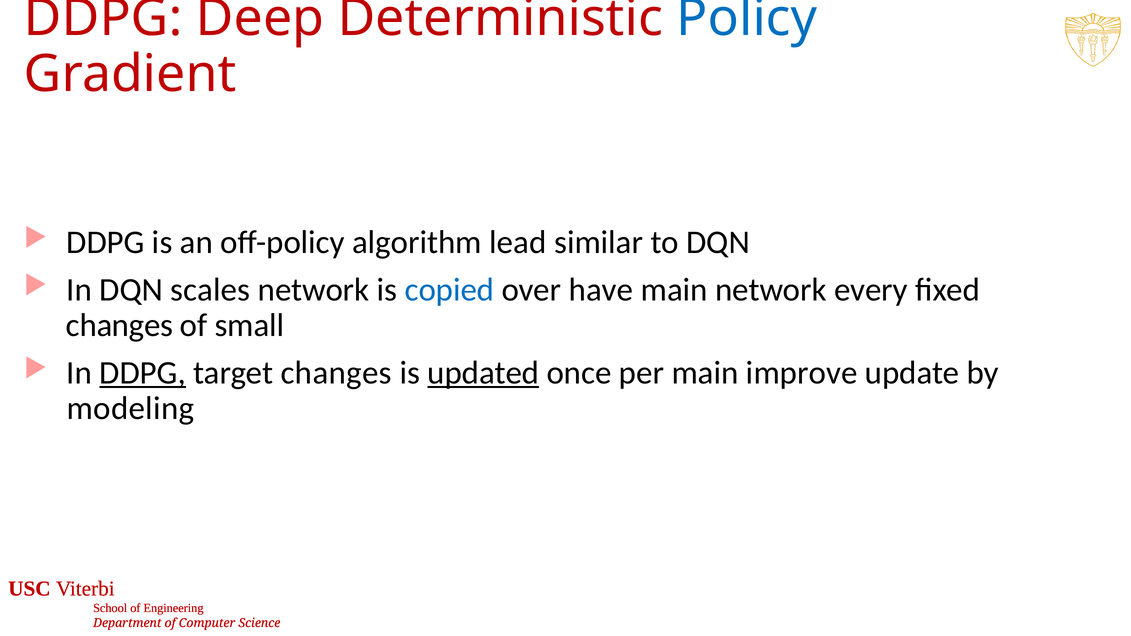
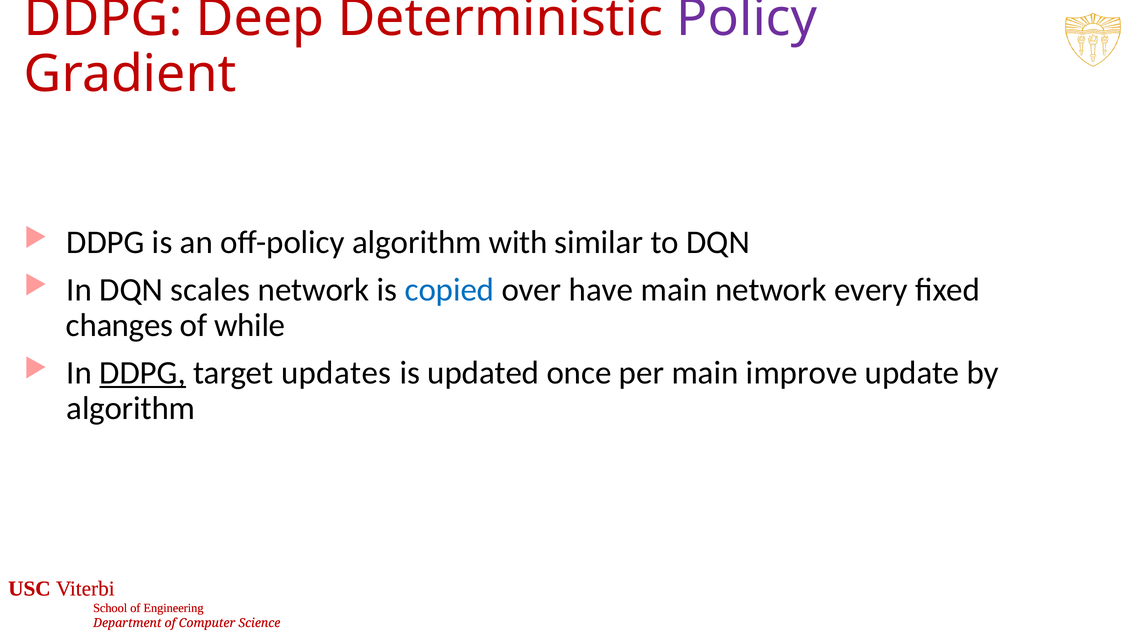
Policy colour: blue -> purple (747, 18)
lead: lead -> with (518, 242)
small: small -> while (250, 325)
target changes: changes -> updates (336, 373)
updated underline: present -> none (483, 373)
modeling: modeling -> algorithm (131, 409)
